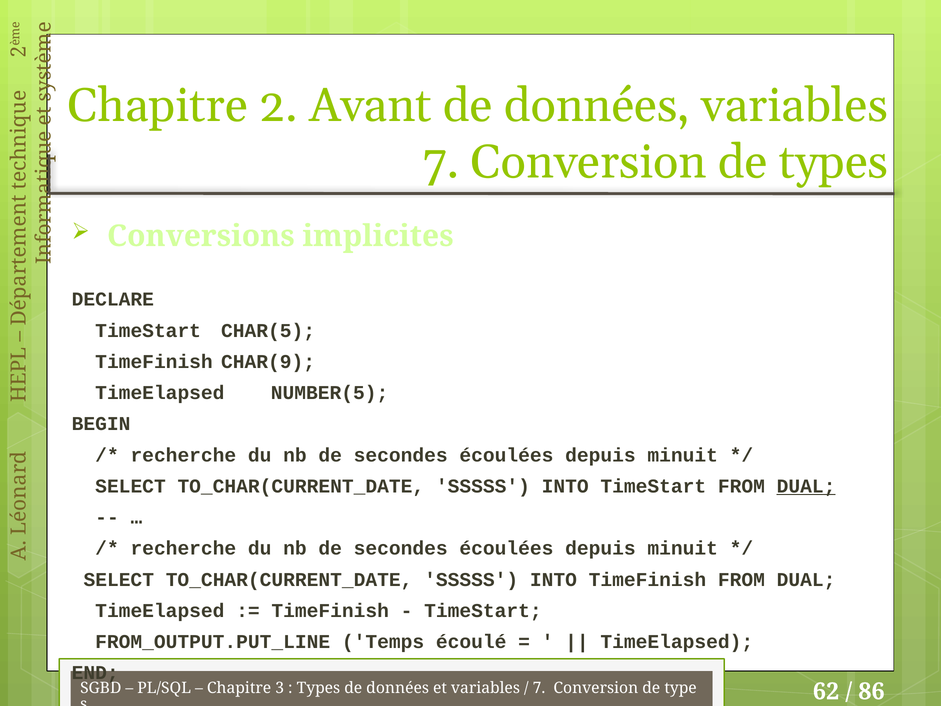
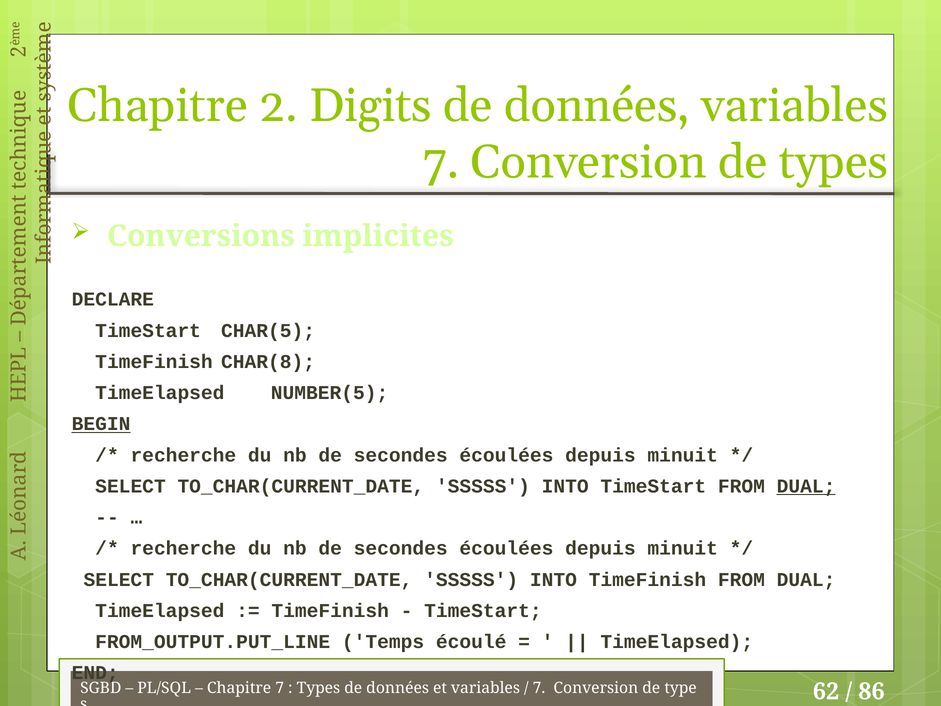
Avant: Avant -> Digits (370, 106)
CHAR(9: CHAR(9 -> CHAR(8 (268, 362)
BEGIN underline: none -> present (101, 424)
Chapitre 3: 3 -> 7 (280, 688)
